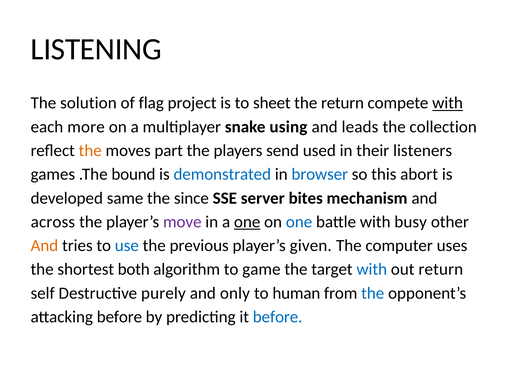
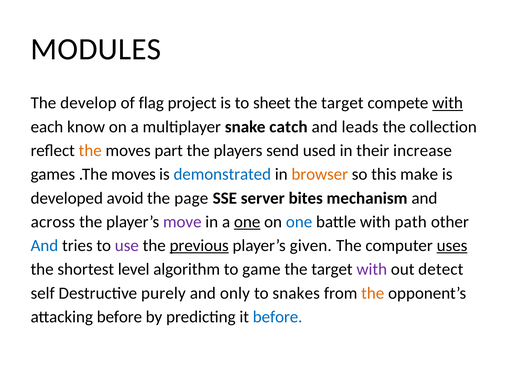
LISTENING: LISTENING -> MODULES (96, 49)
solution: solution -> develop (88, 103)
return: return -> target (342, 103)
more: more -> know (86, 127)
using: using -> catch (288, 127)
listeners: listeners -> increase (423, 151)
.The bound: bound -> moves (133, 175)
browser colour: blue -> orange (320, 175)
abort: abort -> make (419, 175)
same: same -> avoid (125, 198)
since: since -> page (191, 198)
busy: busy -> path (411, 222)
And colour: orange -> blue (44, 246)
use colour: blue -> purple (127, 246)
previous underline: none -> present (199, 246)
uses underline: none -> present (452, 246)
both: both -> level (134, 270)
with colour: blue -> purple (372, 270)
out return: return -> detect (441, 270)
human: human -> snakes (296, 294)
the colour: blue -> orange (373, 294)
